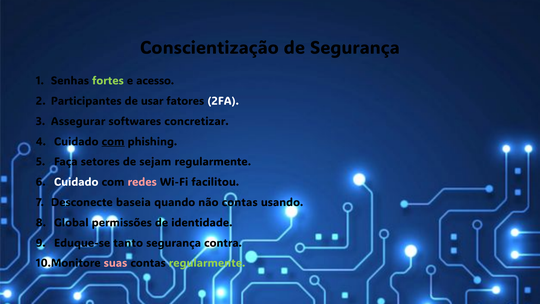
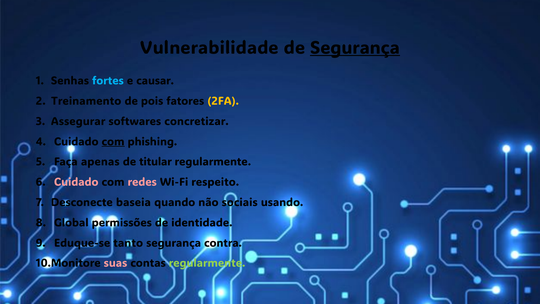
Conscientização: Conscientização -> Vulnerabilidade (209, 48)
Segurança underline: none -> present (355, 48)
fortes colour: light green -> light blue (108, 81)
acesso: acesso -> causar (155, 81)
Participantes: Participantes -> Treinamento (86, 101)
usar: usar -> pois (152, 101)
2FA colour: white -> yellow (223, 101)
setores: setores -> apenas (100, 162)
sejam: sejam -> titular (155, 162)
Cuidado colour: white -> pink (76, 182)
facilitou: facilitou -> respeito (215, 182)
não contas: contas -> sociais (240, 202)
